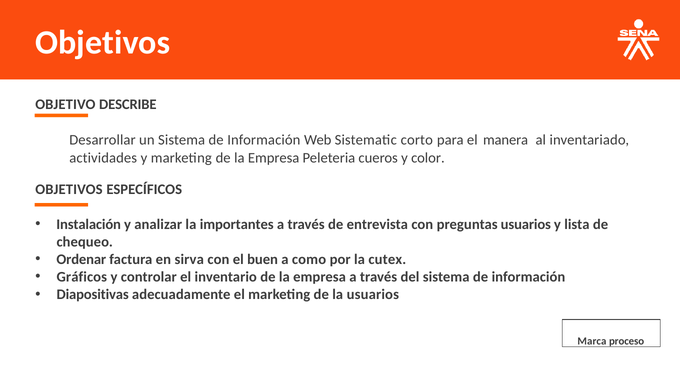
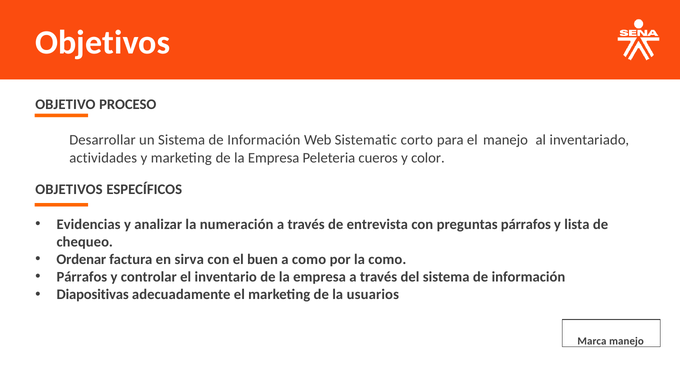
DESCRIBE: DESCRIBE -> PROCESO (128, 105)
el manera: manera -> manejo (506, 140)
Instalación: Instalación -> Evidencias (89, 225)
importantes: importantes -> numeración (237, 225)
preguntas usuarios: usuarios -> párrafos (526, 225)
la cutex: cutex -> como (387, 260)
Gráficos: Gráficos -> Párrafos (82, 277)
Marca proceso: proceso -> manejo (626, 341)
